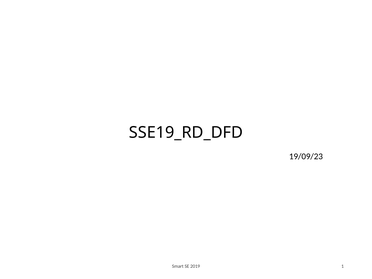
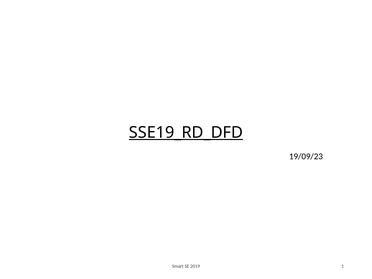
SSE19_RD_DFD underline: none -> present (186, 133)
